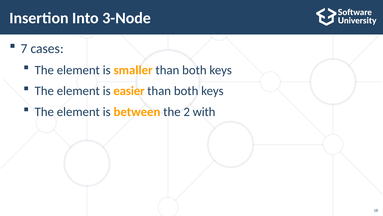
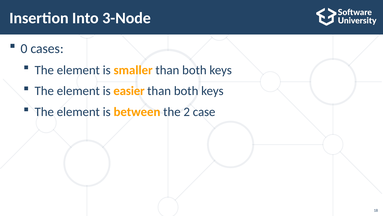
7: 7 -> 0 (24, 49)
with: with -> case (204, 112)
